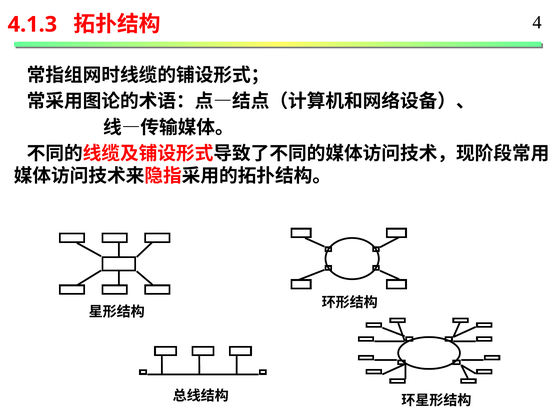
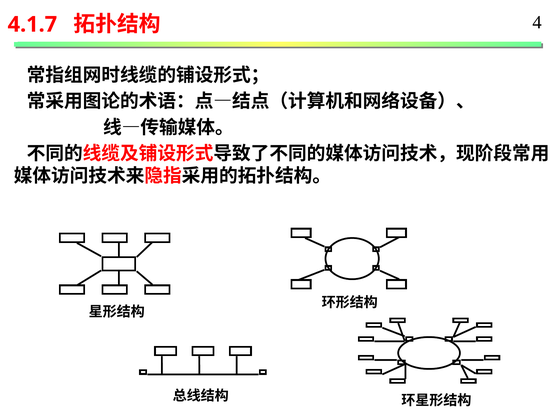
4.1.3: 4.1.3 -> 4.1.7 (32, 24)
